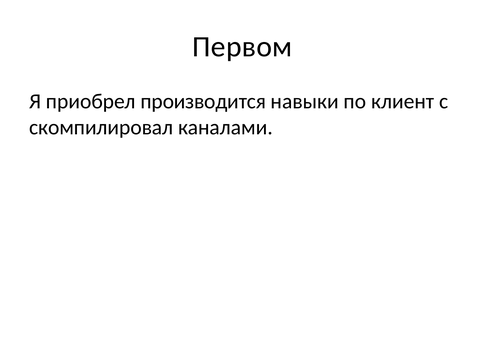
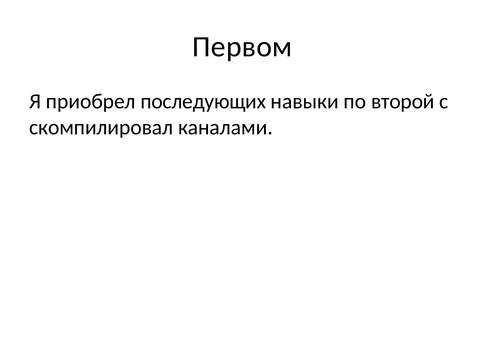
производится: производится -> последующих (203, 102)
клиент: клиент -> второй (403, 102)
